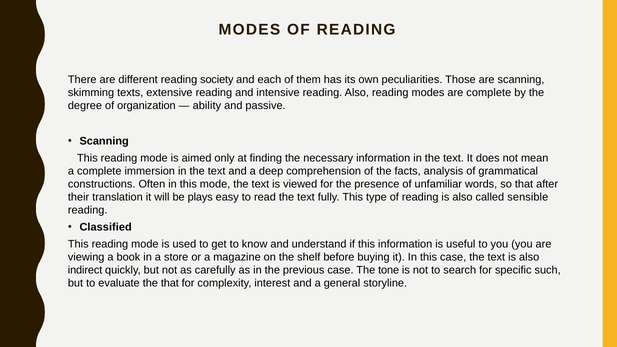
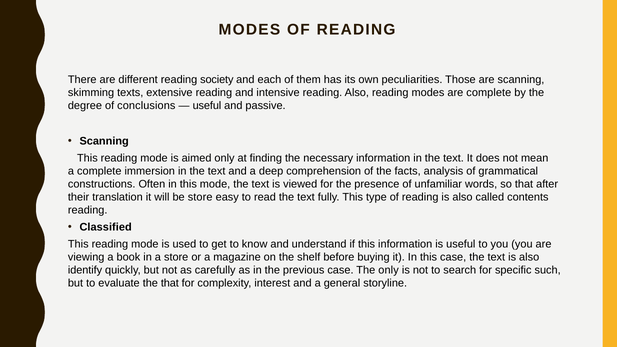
organization: organization -> conclusions (146, 106)
ability: ability -> useful (207, 106)
be plays: plays -> store (200, 197)
sensible: sensible -> contents (528, 197)
indirect: indirect -> identify (85, 270)
The tone: tone -> only (389, 270)
